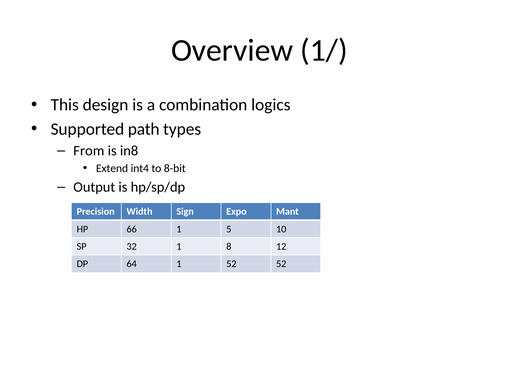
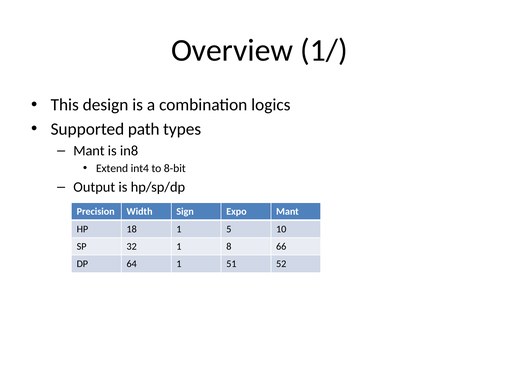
From: From -> Mant (89, 151)
66: 66 -> 18 (132, 229)
12: 12 -> 66 (281, 247)
1 52: 52 -> 51 (231, 264)
